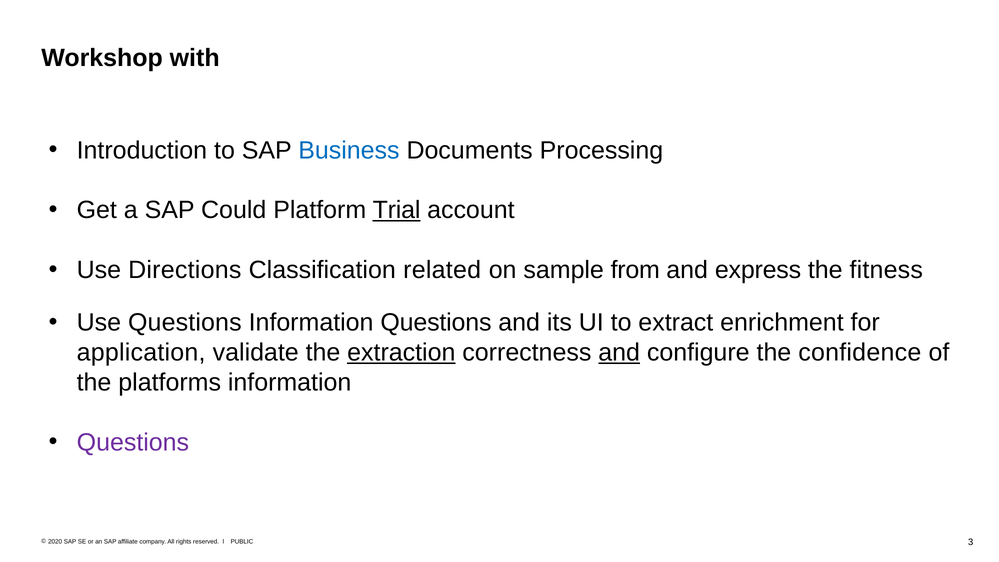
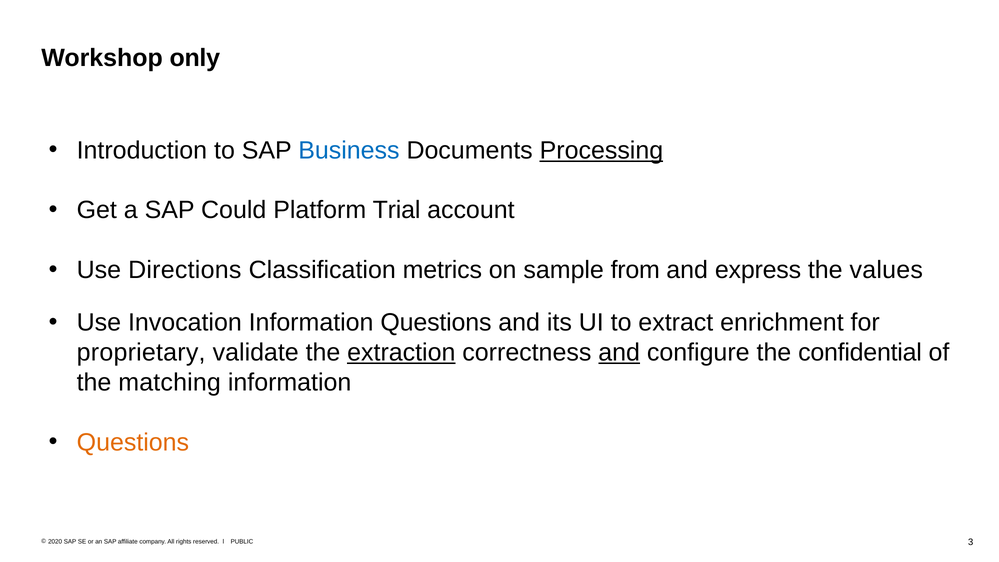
with: with -> only (195, 58)
Processing underline: none -> present (601, 150)
Trial underline: present -> none (397, 210)
related: related -> metrics (442, 270)
fitness: fitness -> values (886, 270)
Use Questions: Questions -> Invocation (185, 323)
application: application -> proprietary (141, 352)
confidence: confidence -> confidential (860, 352)
platforms: platforms -> matching (170, 382)
Questions colour: purple -> orange (133, 442)
